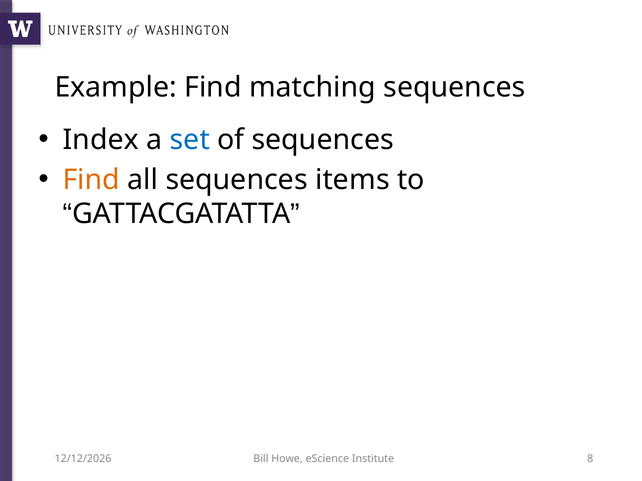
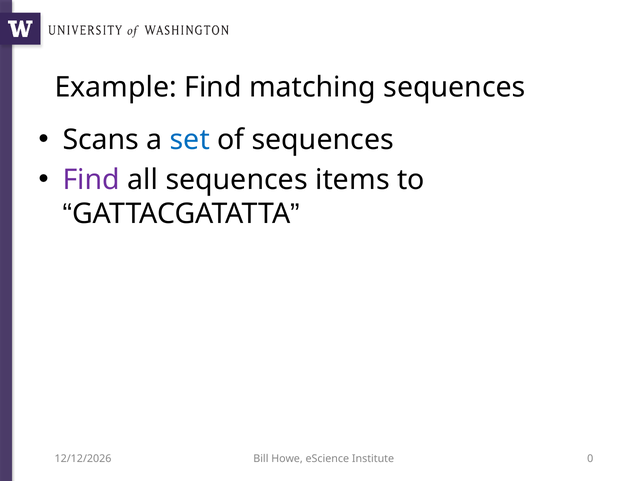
Index: Index -> Scans (101, 140)
Find colour: orange -> purple (91, 180)
8: 8 -> 0 (590, 459)
